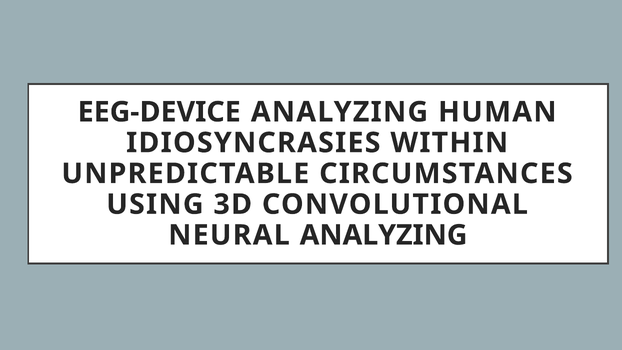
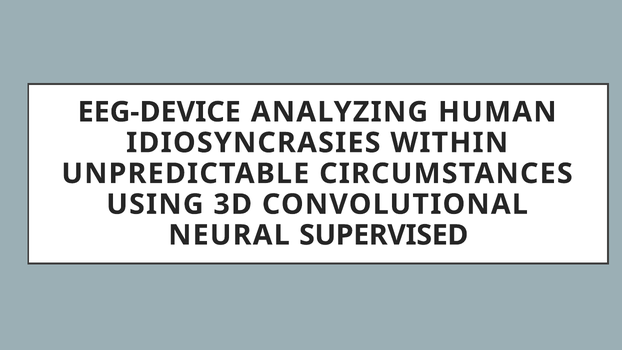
NEURAL ANALYZING: ANALYZING -> SUPERVISED (384, 235)
